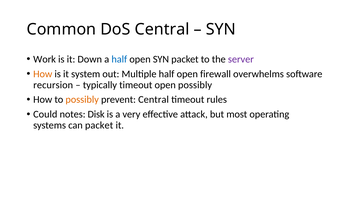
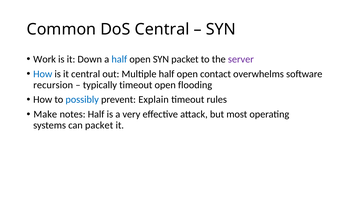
How colour: orange -> blue (43, 74)
it system: system -> central (86, 74)
firewall: firewall -> contact (216, 74)
open possibly: possibly -> flooding (195, 85)
possibly colour: orange -> blue (82, 100)
prevent Central: Central -> Explain (154, 100)
Could: Could -> Make (45, 114)
notes Disk: Disk -> Half (96, 114)
